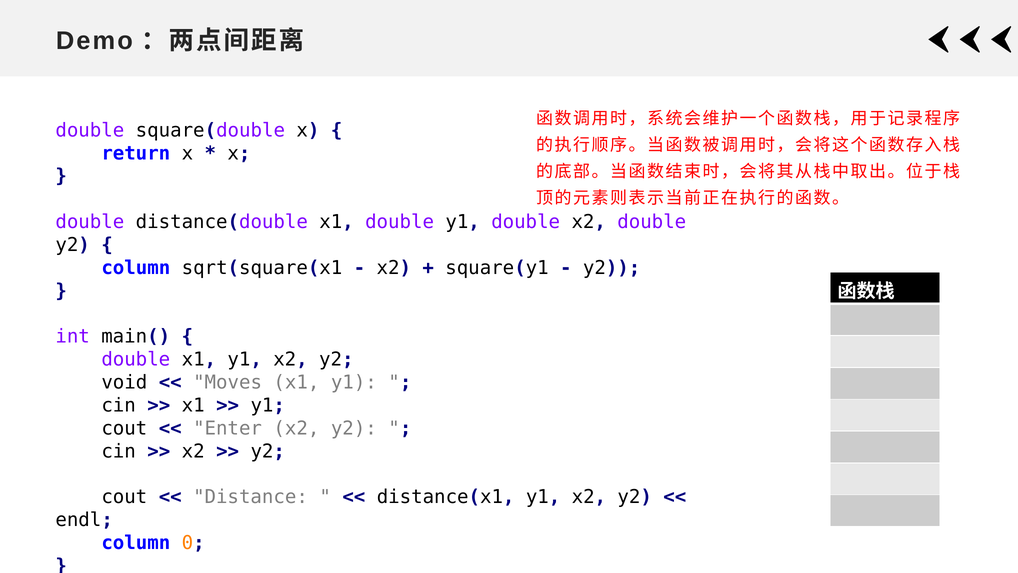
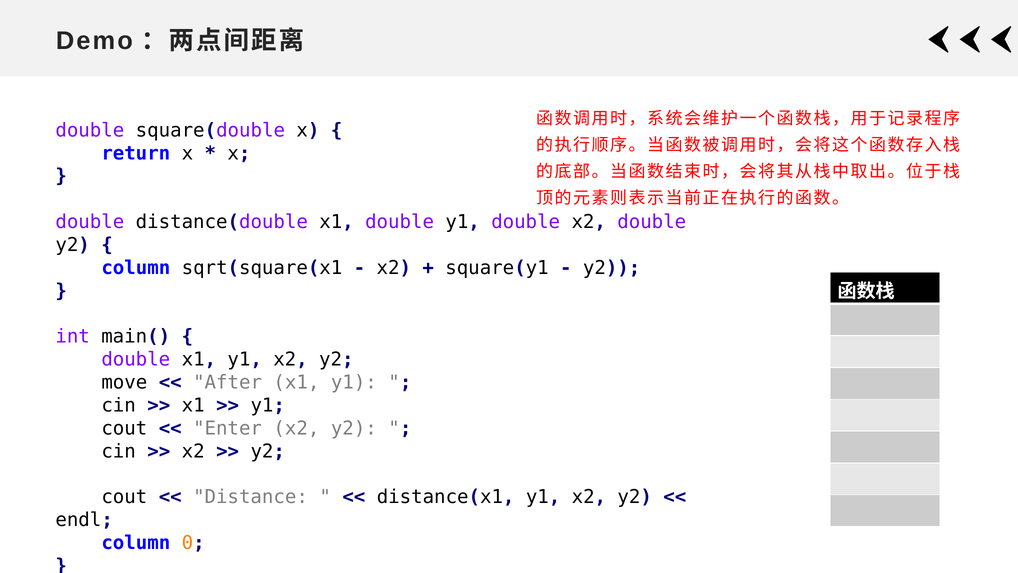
void: void -> move (124, 382)
Moves: Moves -> After (228, 382)
